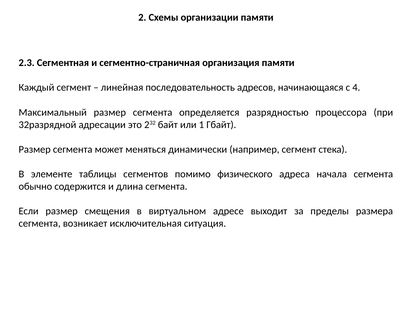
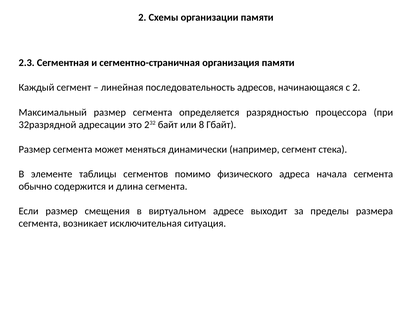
с 4: 4 -> 2 (356, 88)
1: 1 -> 8 (201, 125)
